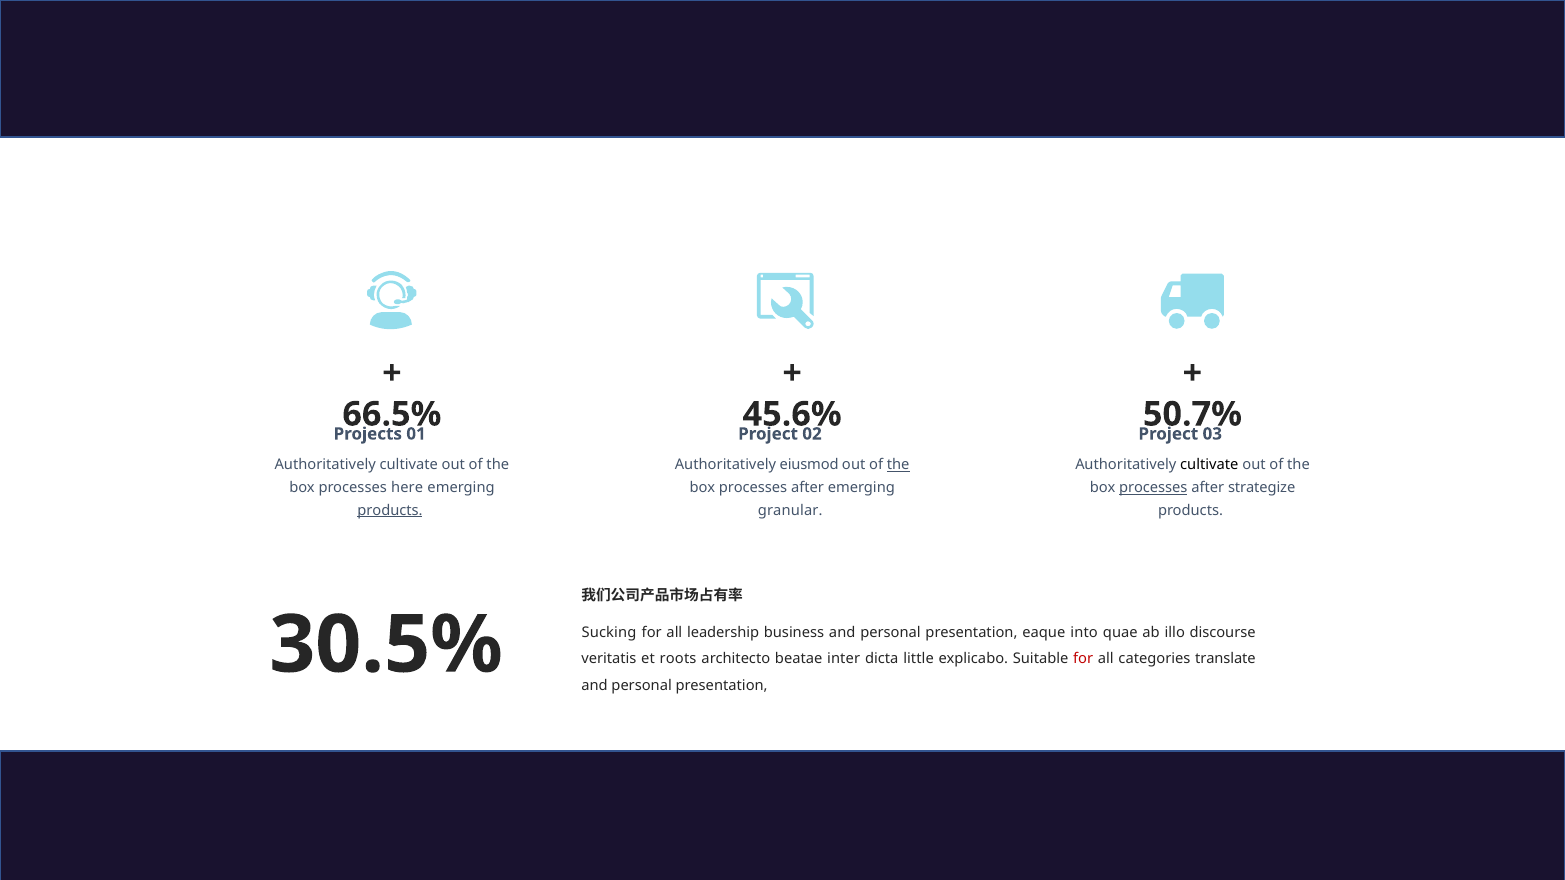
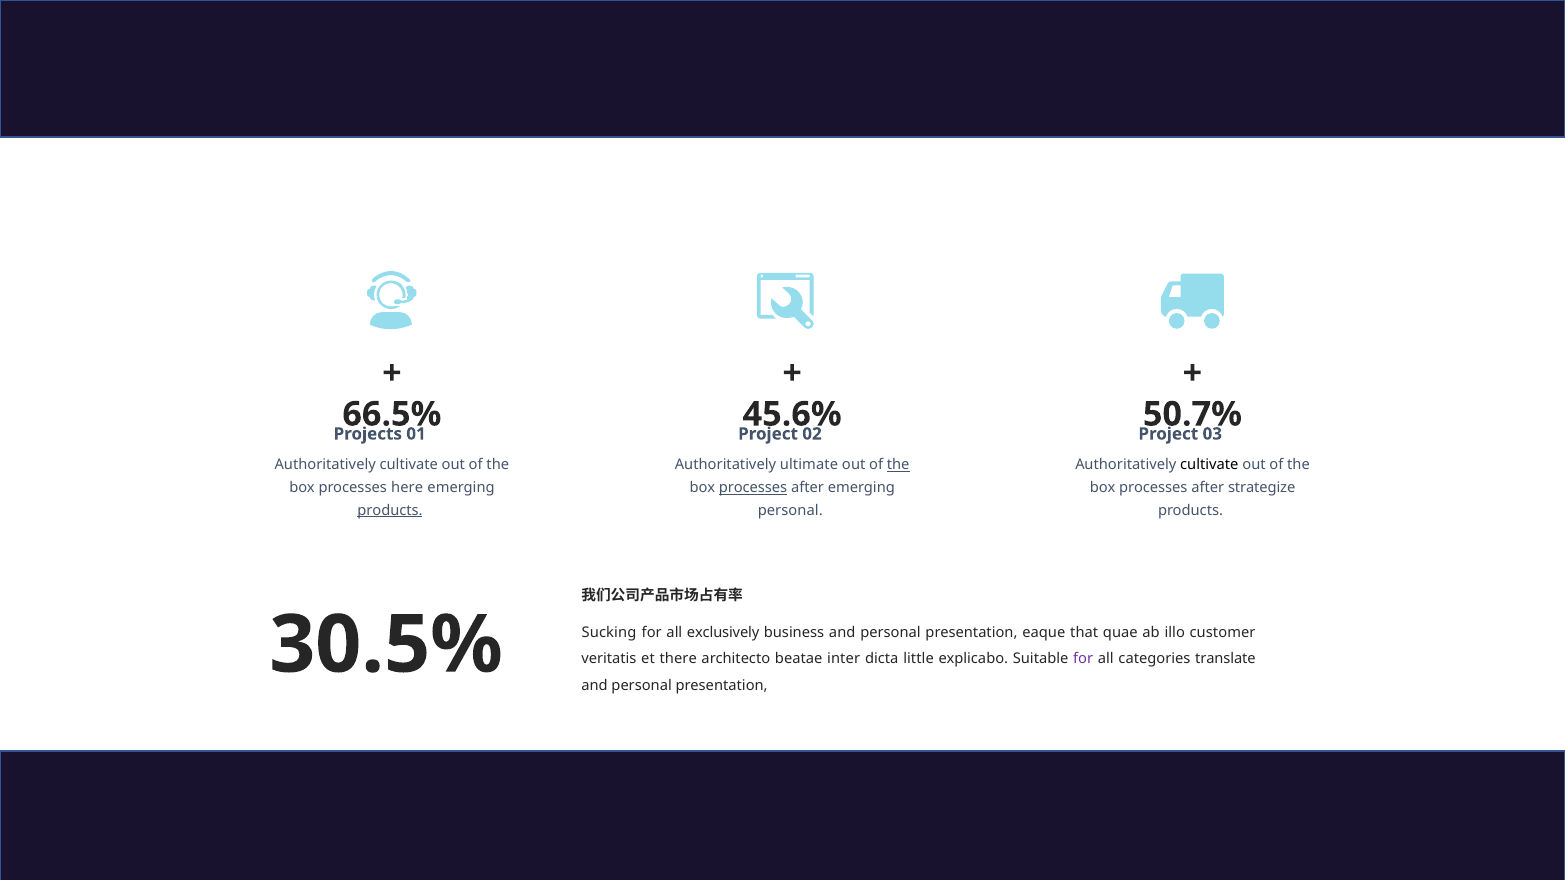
eiusmod: eiusmod -> ultimate (809, 465)
processes underline: none -> present (753, 488)
processes underline: present -> none (1153, 488)
granular: granular -> personal (790, 511)
leadership: leadership -> exclusively (723, 633)
into: into -> that (1084, 633)
discourse: discourse -> customer (1223, 633)
roots: roots -> there (678, 659)
for colour: red -> purple (1083, 659)
